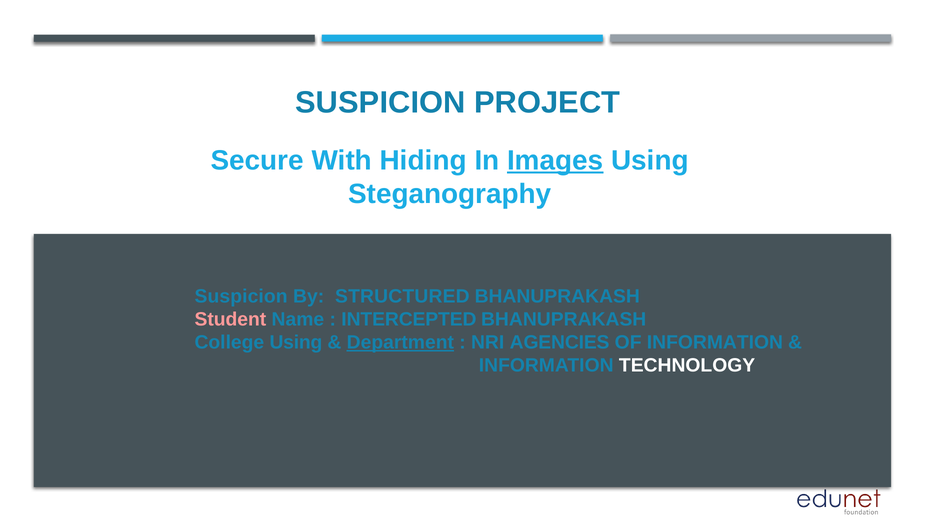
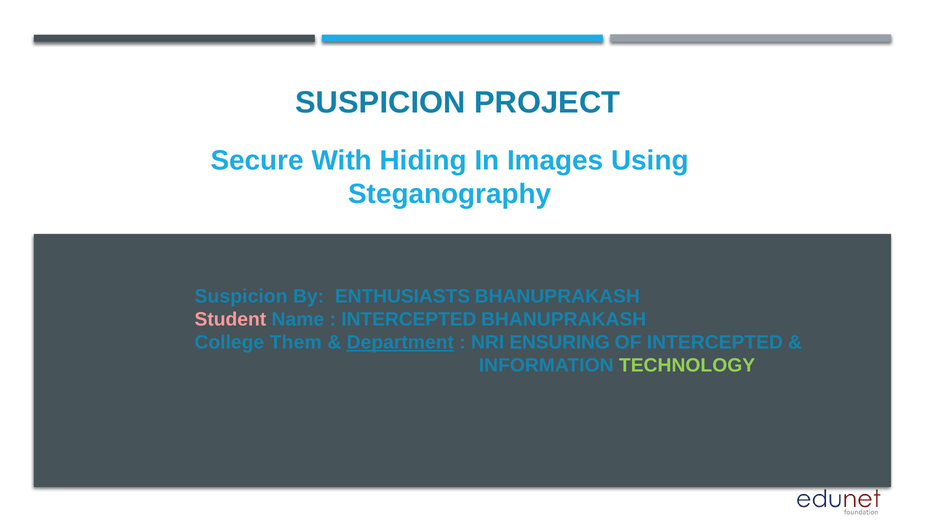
Images underline: present -> none (555, 161)
STRUCTURED: STRUCTURED -> ENTHUSIASTS (402, 296)
College Using: Using -> Them (296, 343)
AGENCIES: AGENCIES -> ENSURING (560, 343)
OF INFORMATION: INFORMATION -> INTERCEPTED (715, 343)
TECHNOLOGY colour: white -> light green (687, 366)
